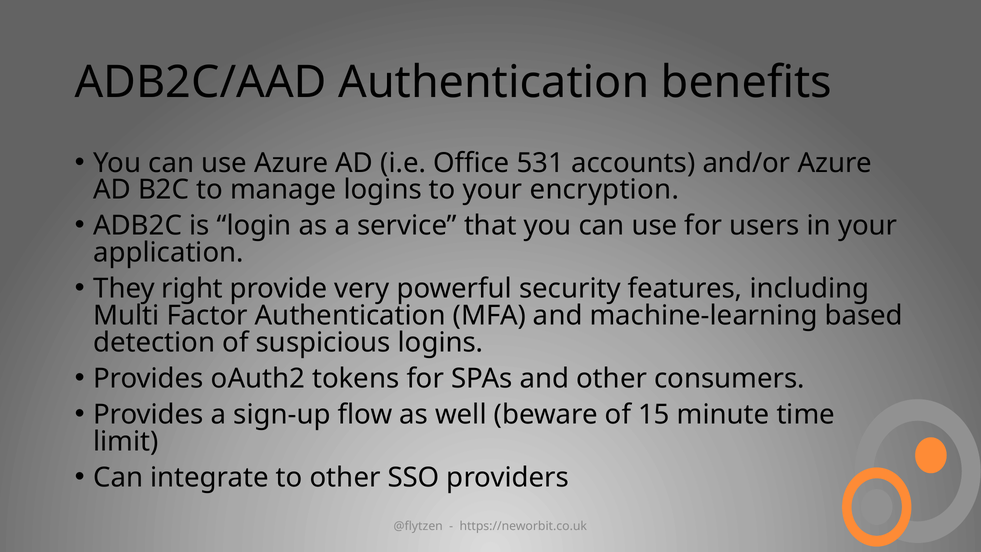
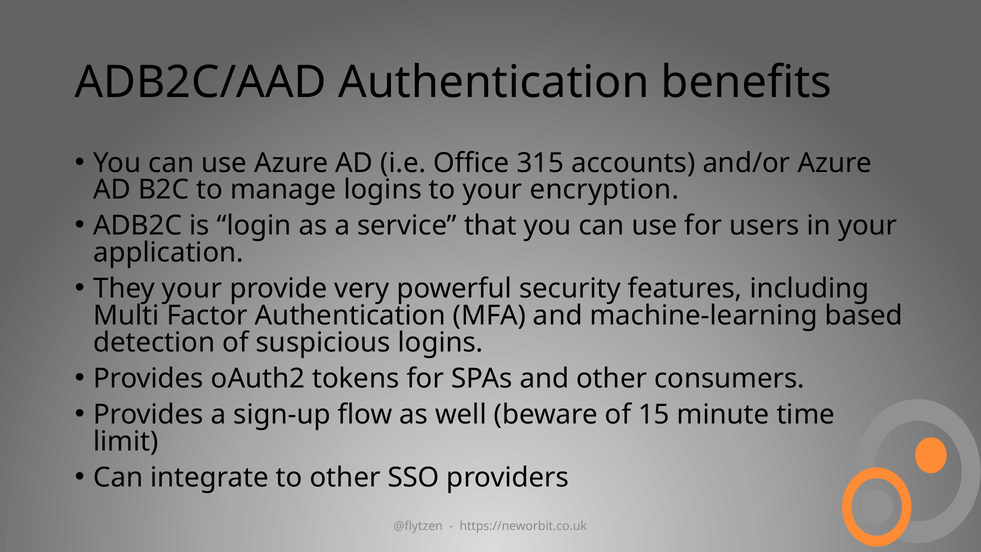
531: 531 -> 315 (540, 163)
They right: right -> your (192, 289)
